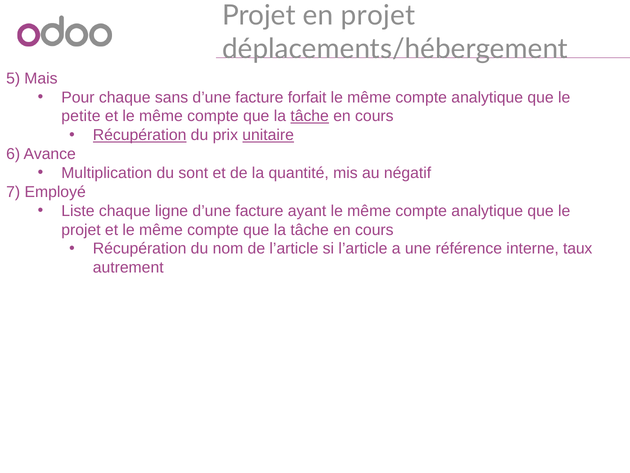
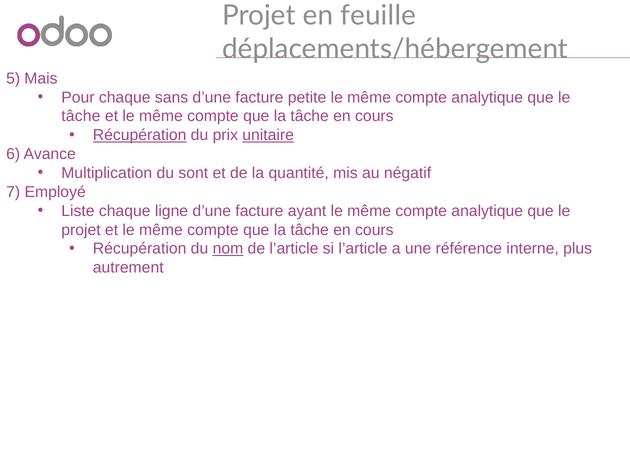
en projet: projet -> feuille (378, 15)
forfait: forfait -> petite (307, 97)
petite: petite -> tâche (81, 116)
tâche underline: present -> none (310, 116)
nom underline: none -> present (228, 248)
taux: taux -> plus (578, 248)
